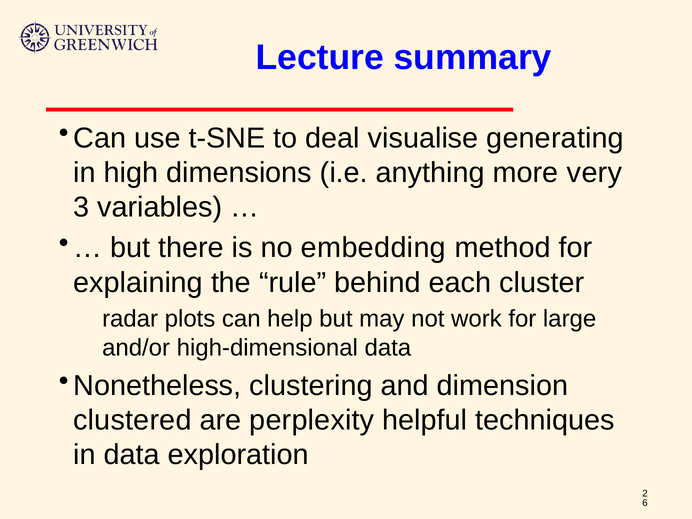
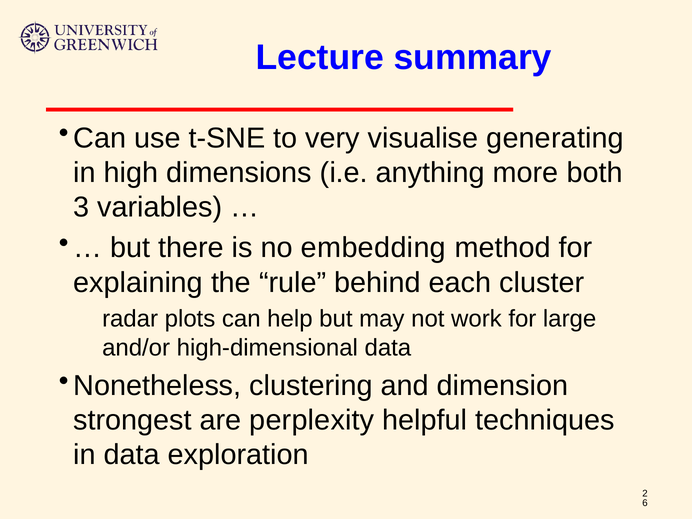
deal: deal -> very (333, 138)
very: very -> both (595, 173)
clustered: clustered -> strongest (133, 420)
